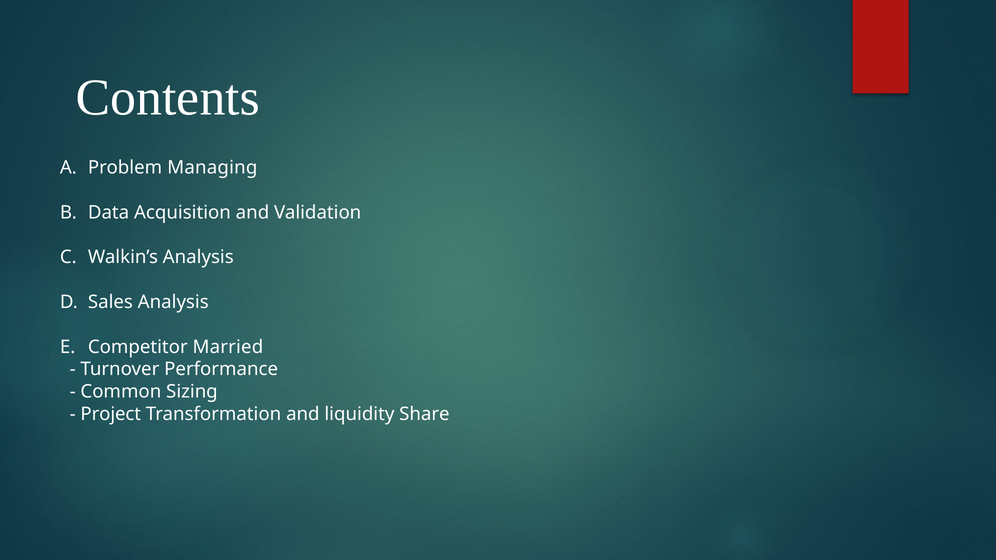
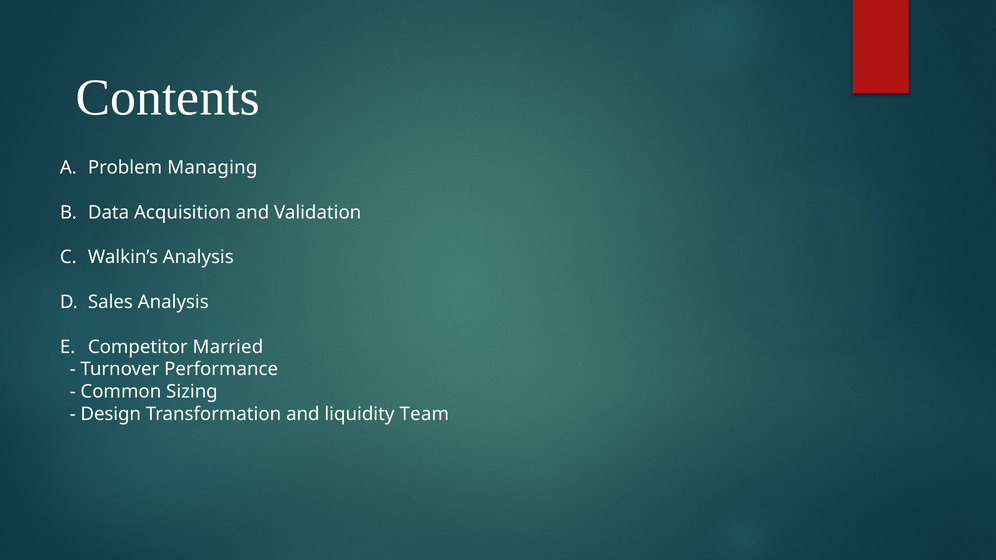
Project: Project -> Design (111, 414)
Share: Share -> Team (424, 414)
